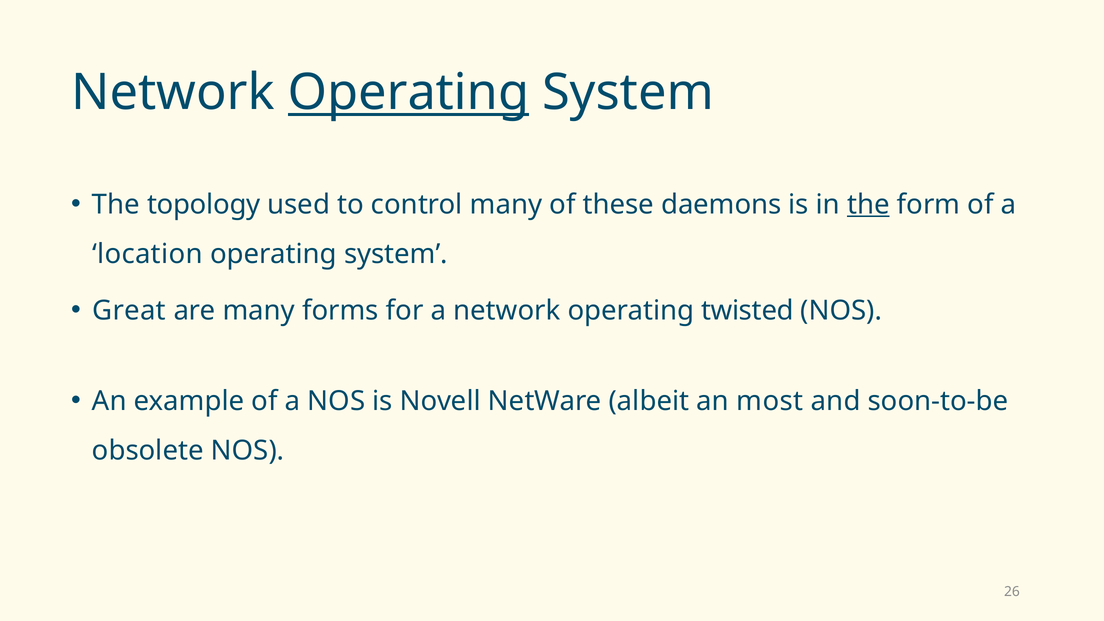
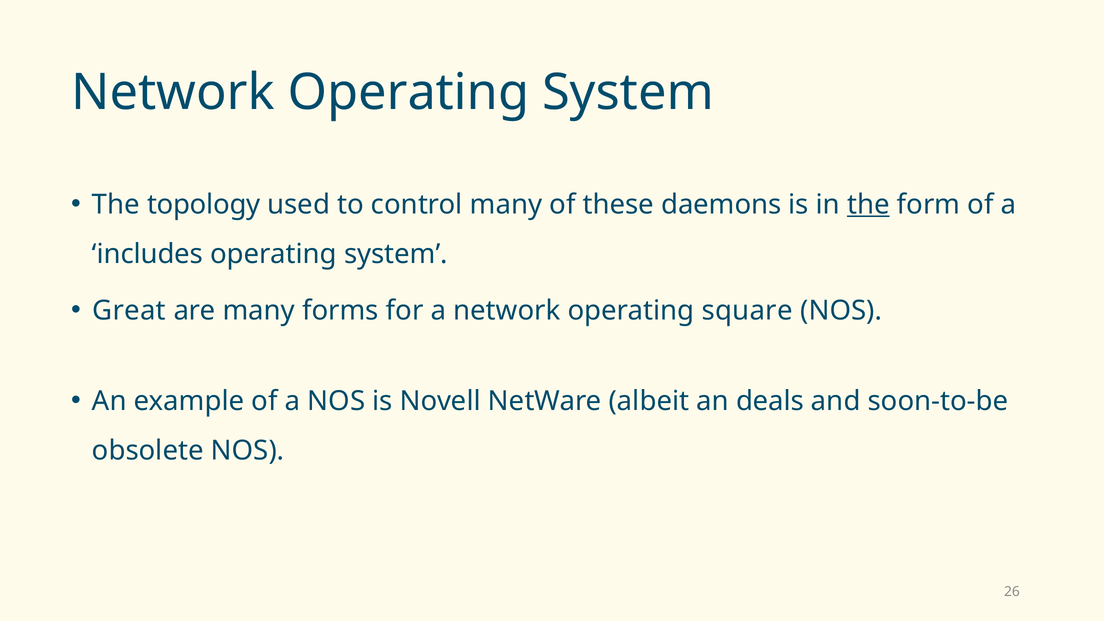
Operating underline: present -> none (409, 93)
location: location -> includes (148, 254)
twisted: twisted -> square (747, 311)
most: most -> deals (770, 401)
